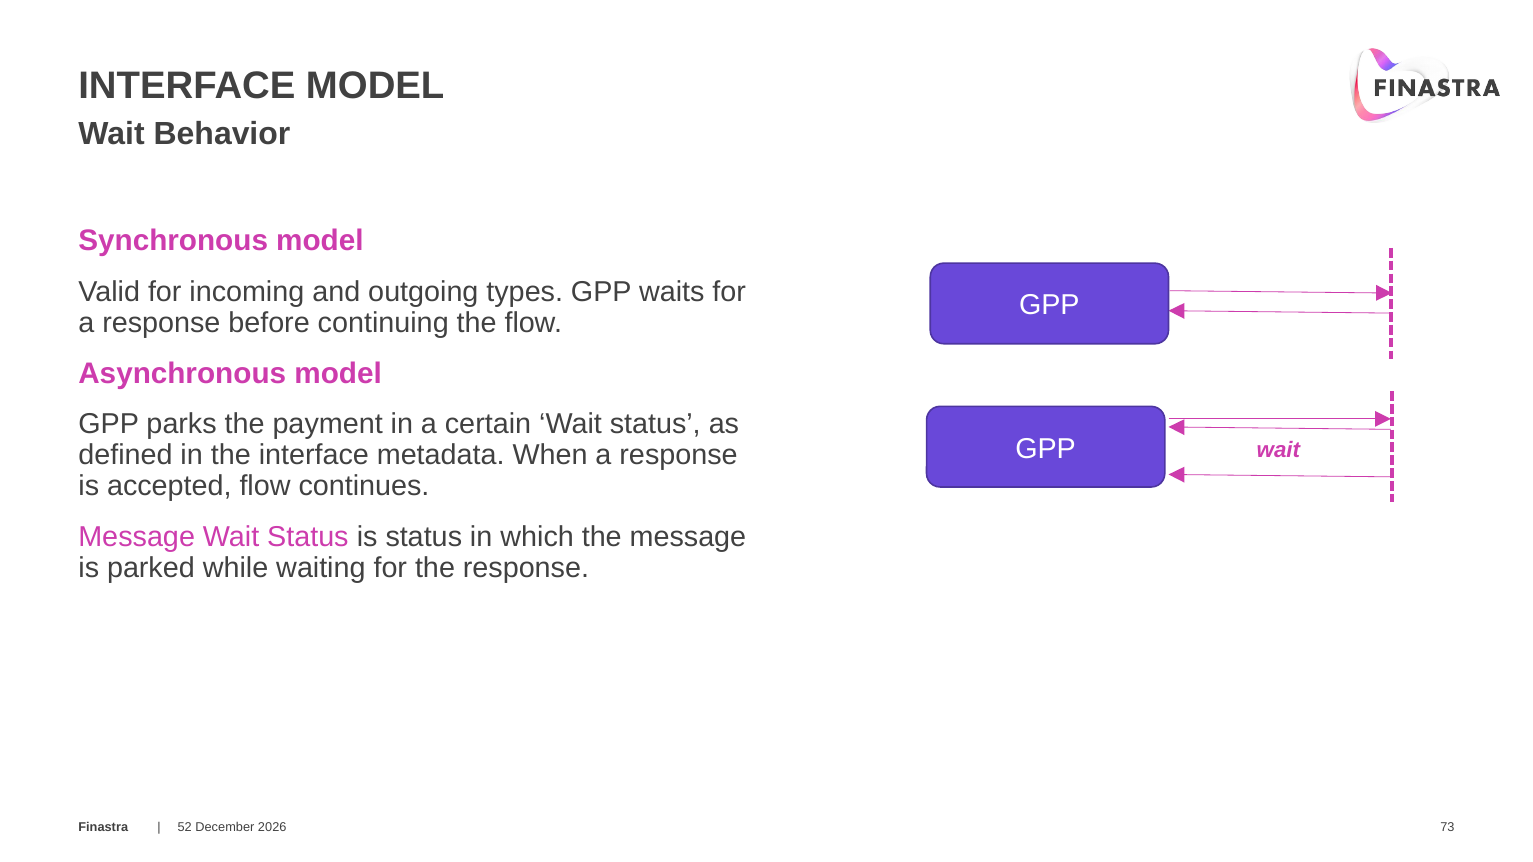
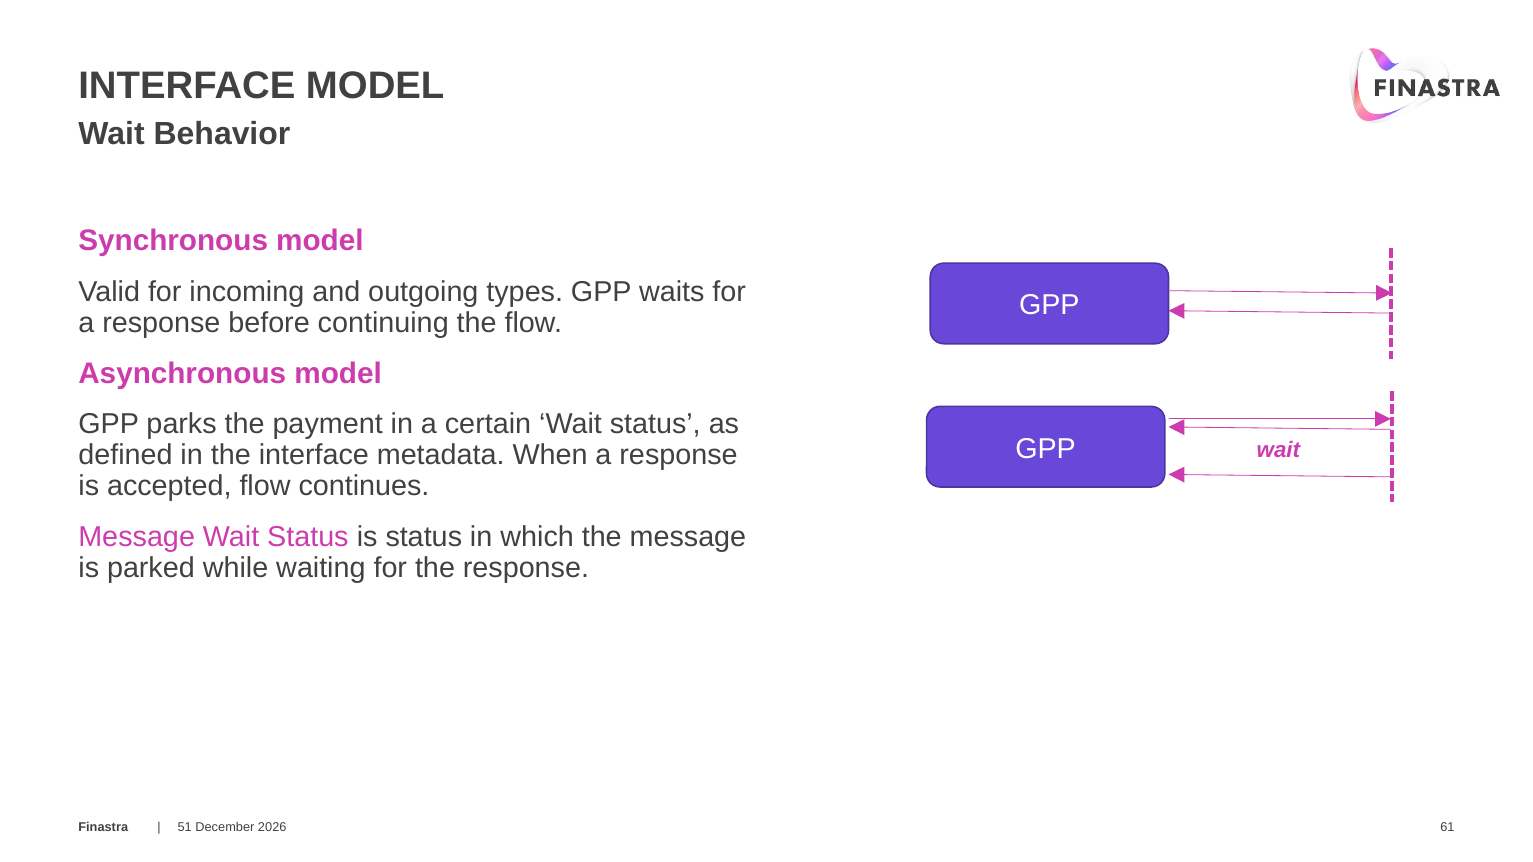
52: 52 -> 51 (185, 828)
73: 73 -> 61 (1447, 828)
